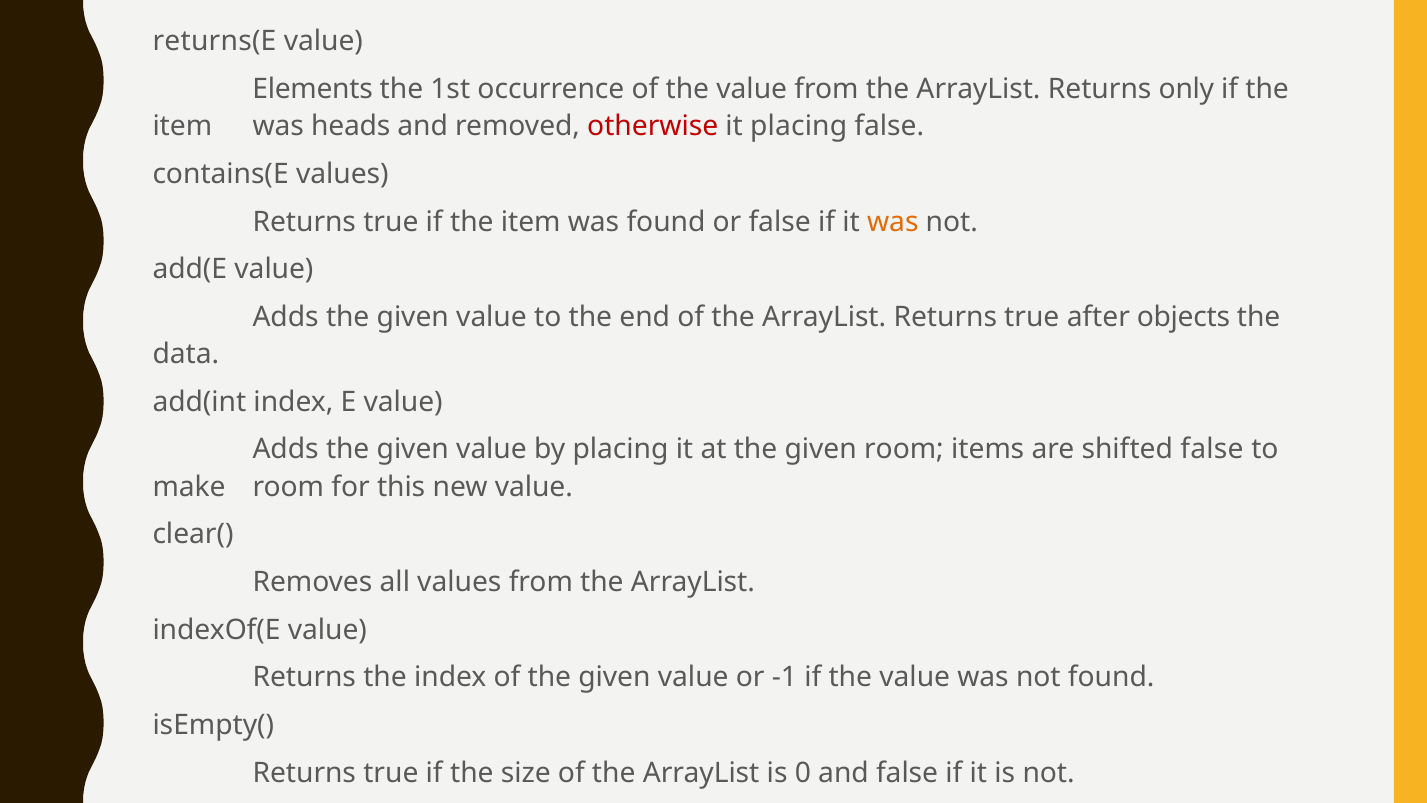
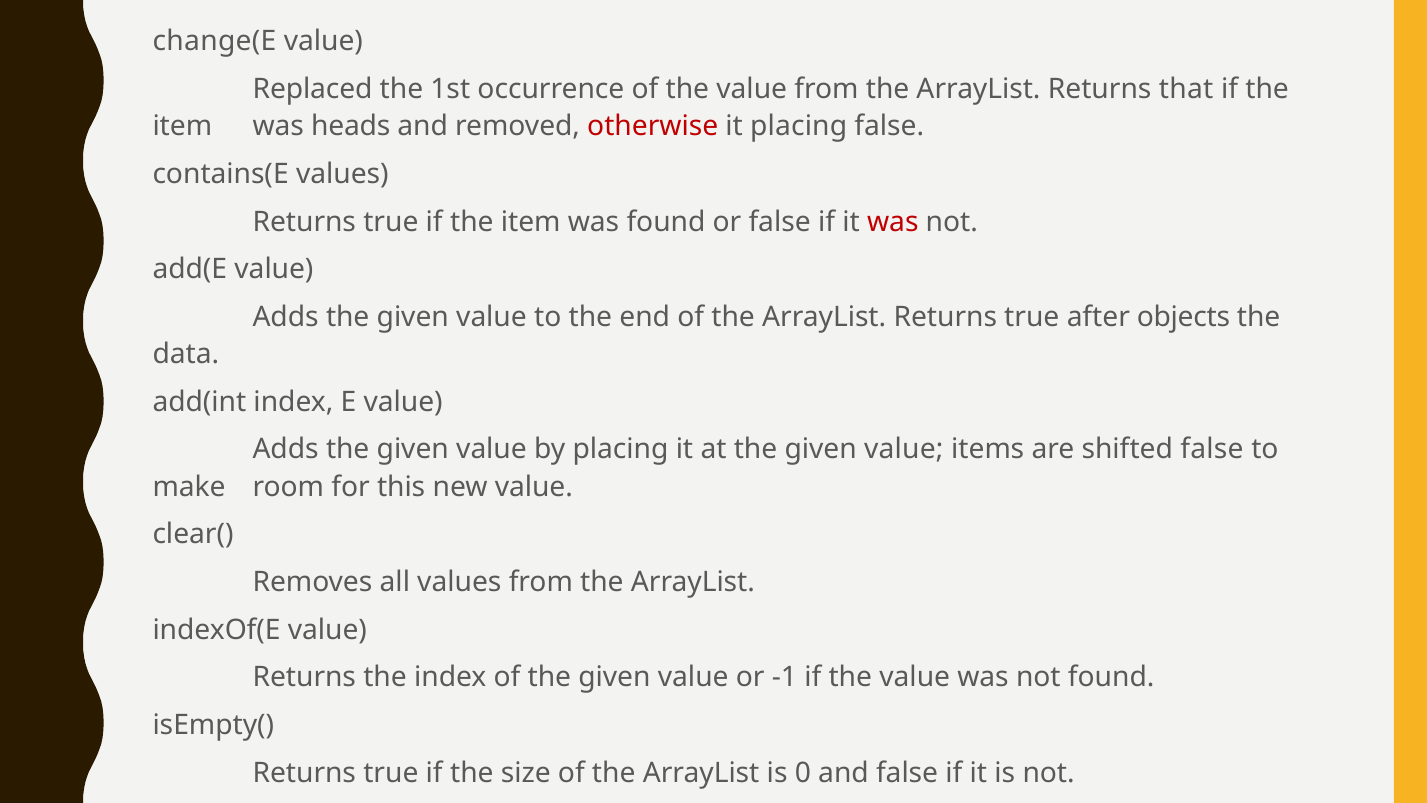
returns(E: returns(E -> change(E (214, 41)
Elements: Elements -> Replaced (313, 89)
only: only -> that (1186, 89)
was colour: orange -> red (893, 222)
at the given room: room -> value (904, 449)
